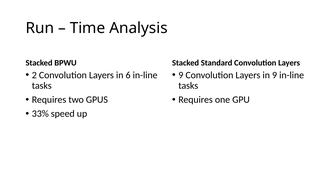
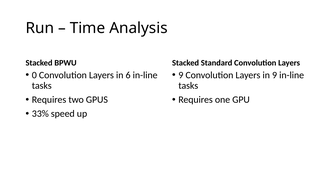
2: 2 -> 0 (34, 75)
